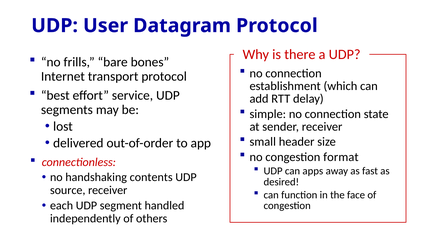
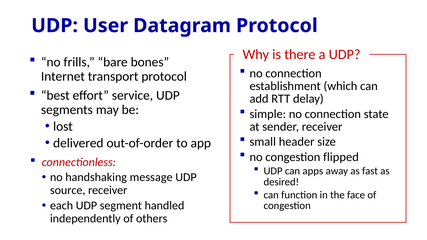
format: format -> flipped (341, 157)
contents: contents -> message (151, 178)
